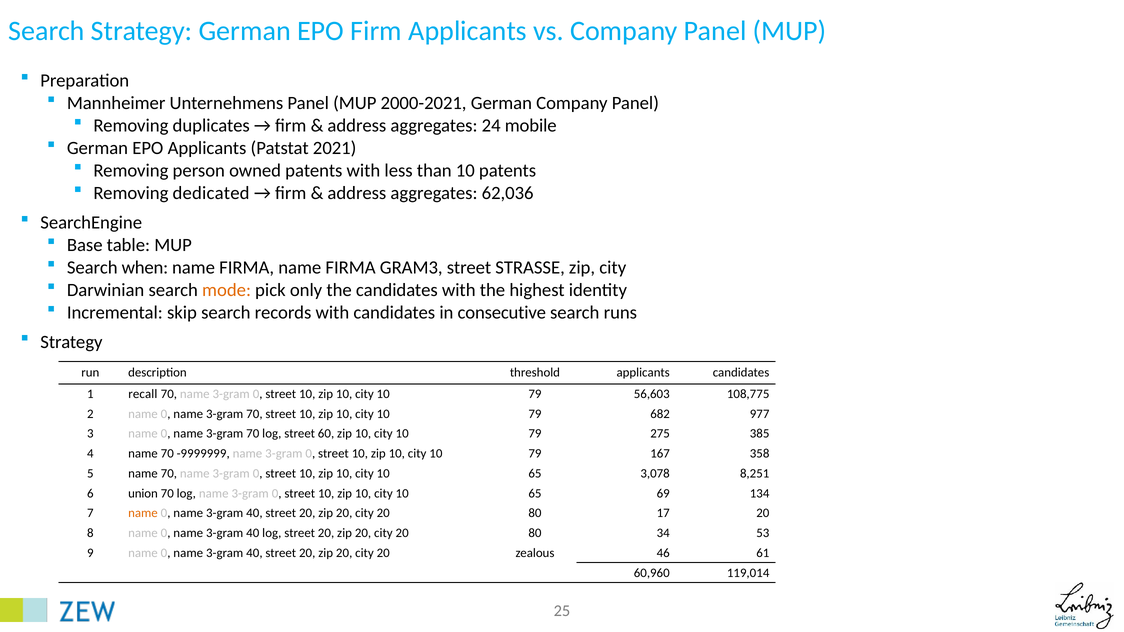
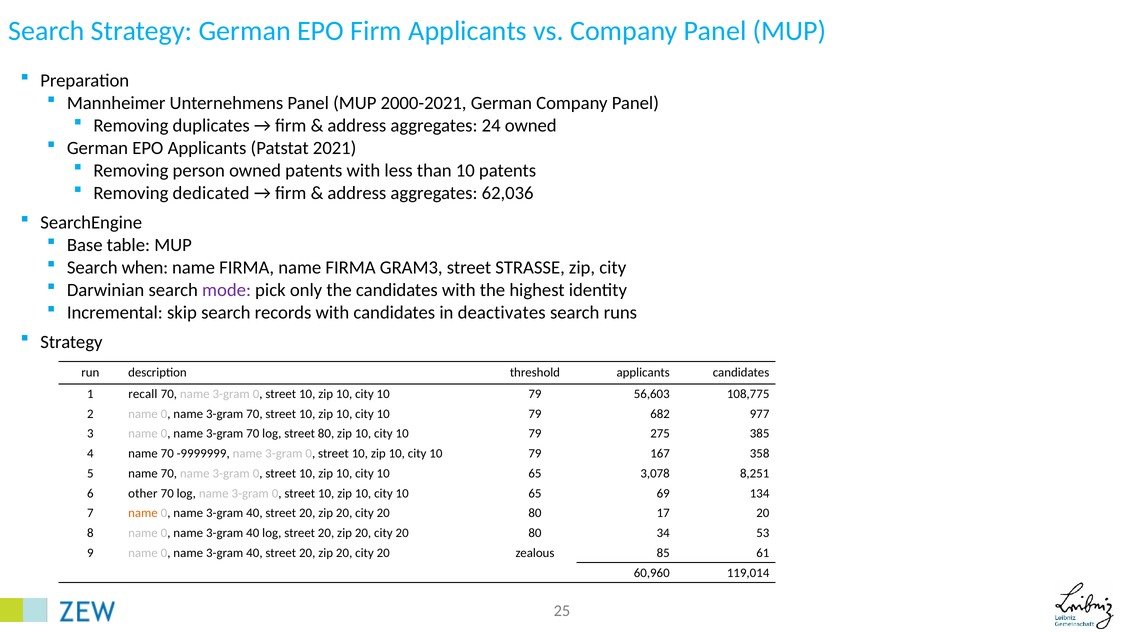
24 mobile: mobile -> owned (531, 126)
mode colour: orange -> purple (227, 290)
consecutive: consecutive -> deactivates (502, 313)
street 60: 60 -> 80 (326, 434)
union: union -> other (143, 494)
46: 46 -> 85 (663, 553)
